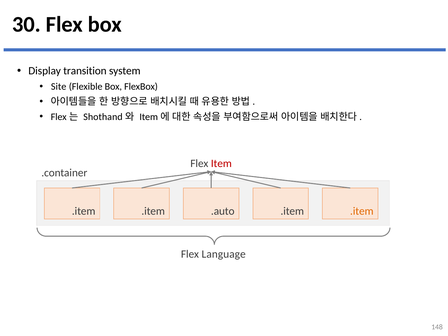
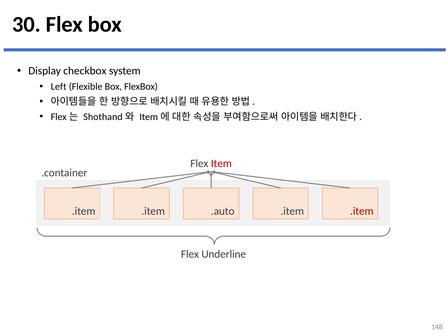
transition: transition -> checkbox (85, 71)
Site: Site -> Left (59, 87)
.item colour: orange -> red (362, 211)
Language: Language -> Underline (224, 254)
